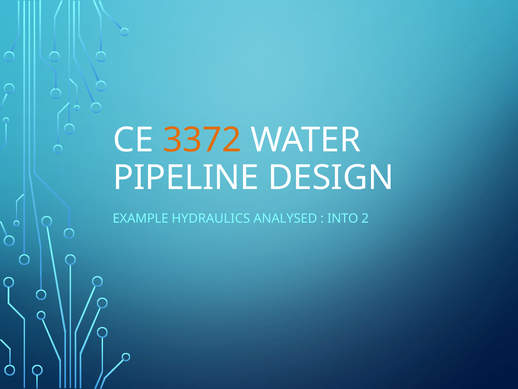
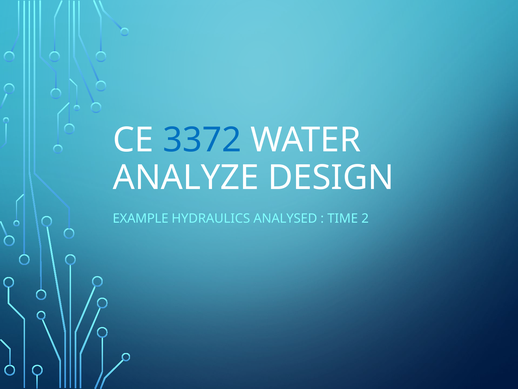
3372 colour: orange -> blue (202, 140)
PIPELINE: PIPELINE -> ANALYZE (186, 177)
INTO: INTO -> TIME (343, 218)
